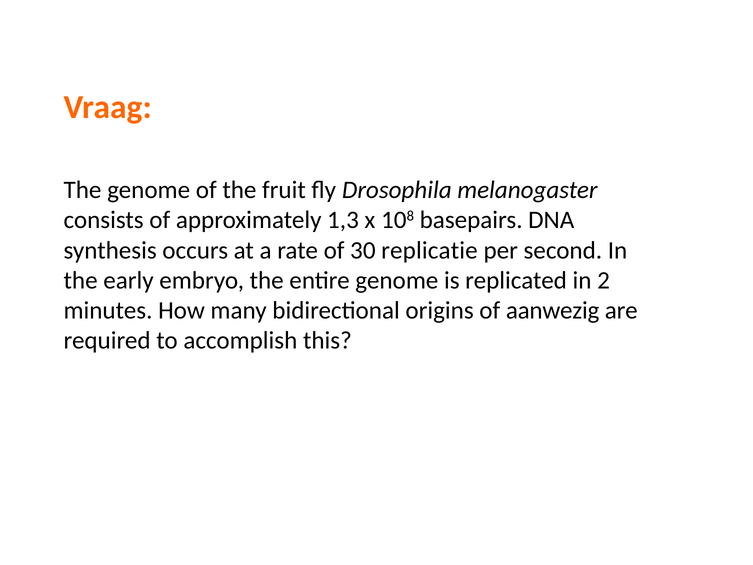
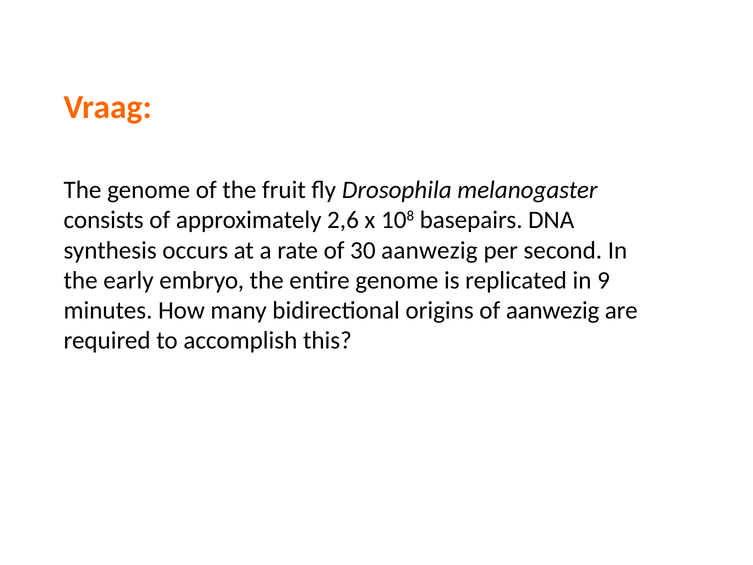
1,3: 1,3 -> 2,6 (343, 220)
30 replicatie: replicatie -> aanwezig (429, 250)
2: 2 -> 9 (604, 280)
